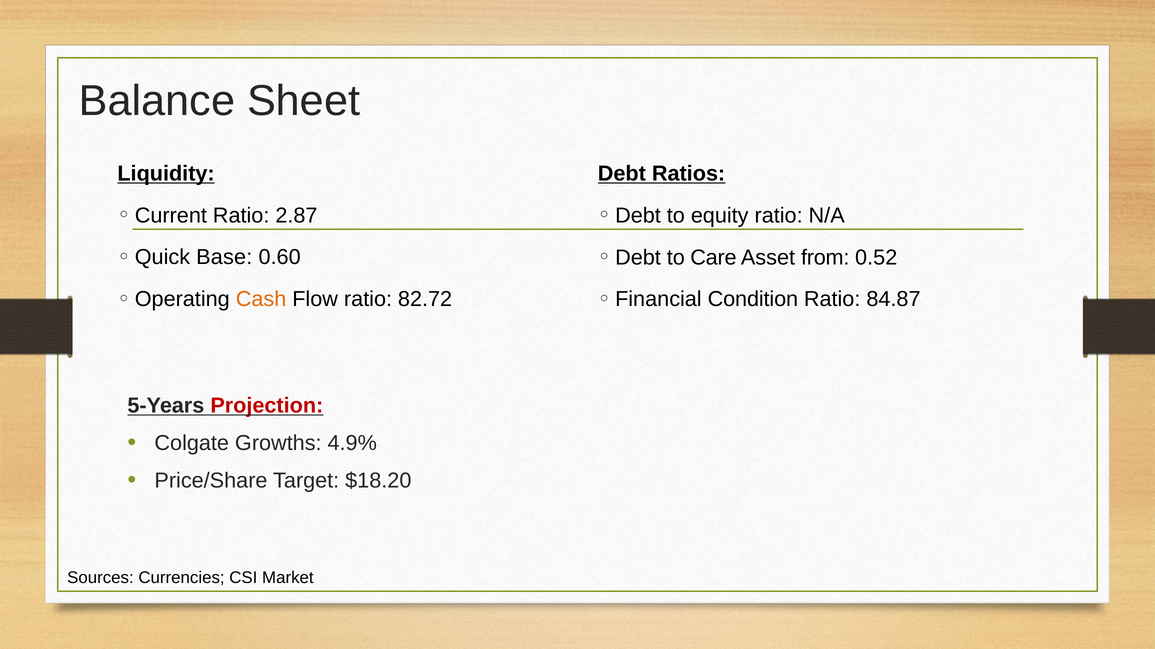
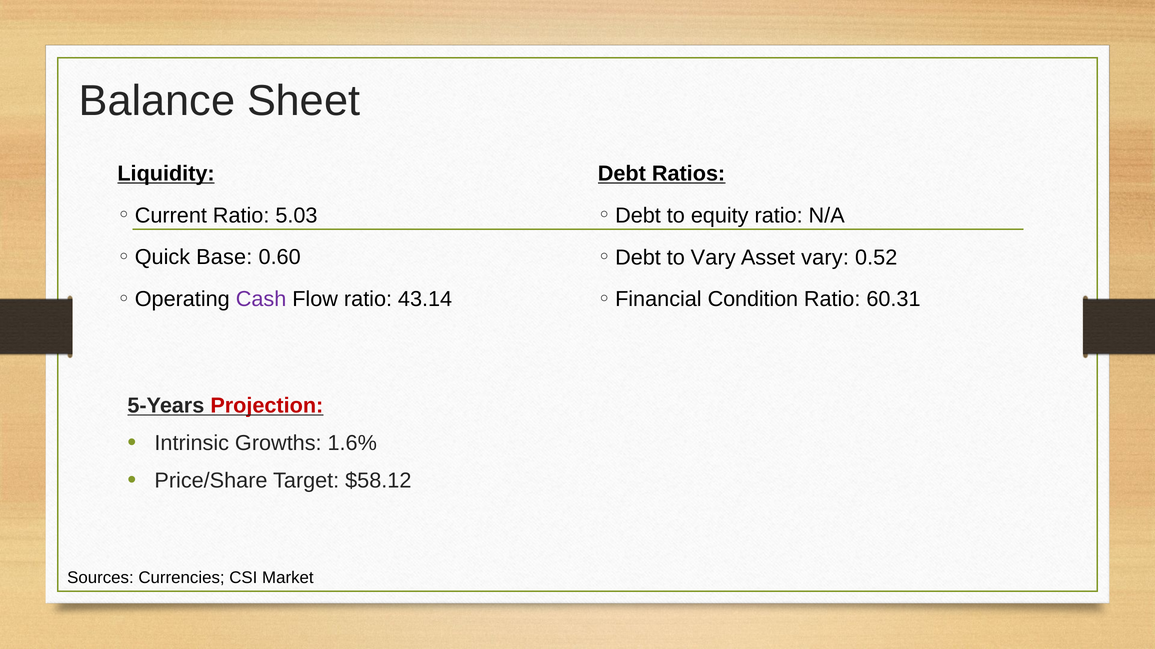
2.87: 2.87 -> 5.03 (296, 216)
to Care: Care -> Vary (713, 258)
Asset from: from -> vary (825, 258)
Cash colour: orange -> purple (261, 300)
82.72: 82.72 -> 43.14 (425, 300)
84.87: 84.87 -> 60.31 (893, 300)
Colgate: Colgate -> Intrinsic (192, 443)
4.9%: 4.9% -> 1.6% (352, 443)
$18.20: $18.20 -> $58.12 (378, 481)
